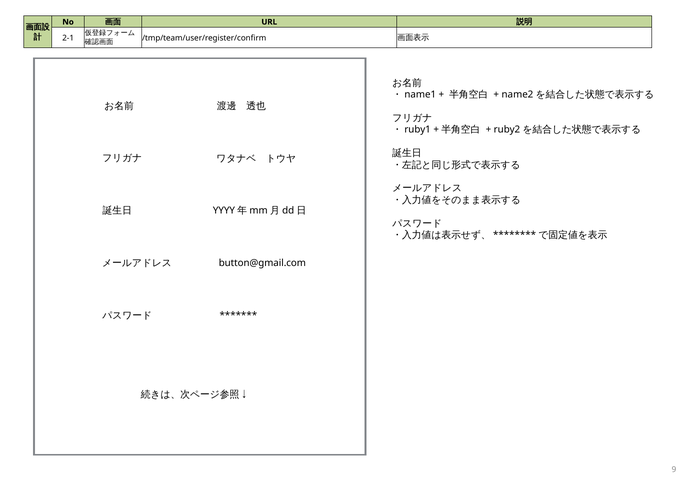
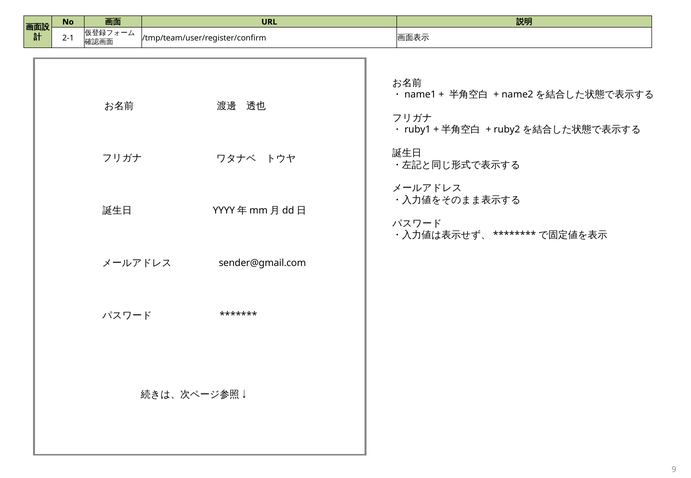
button@gmail.com: button@gmail.com -> sender@gmail.com (262, 263)
